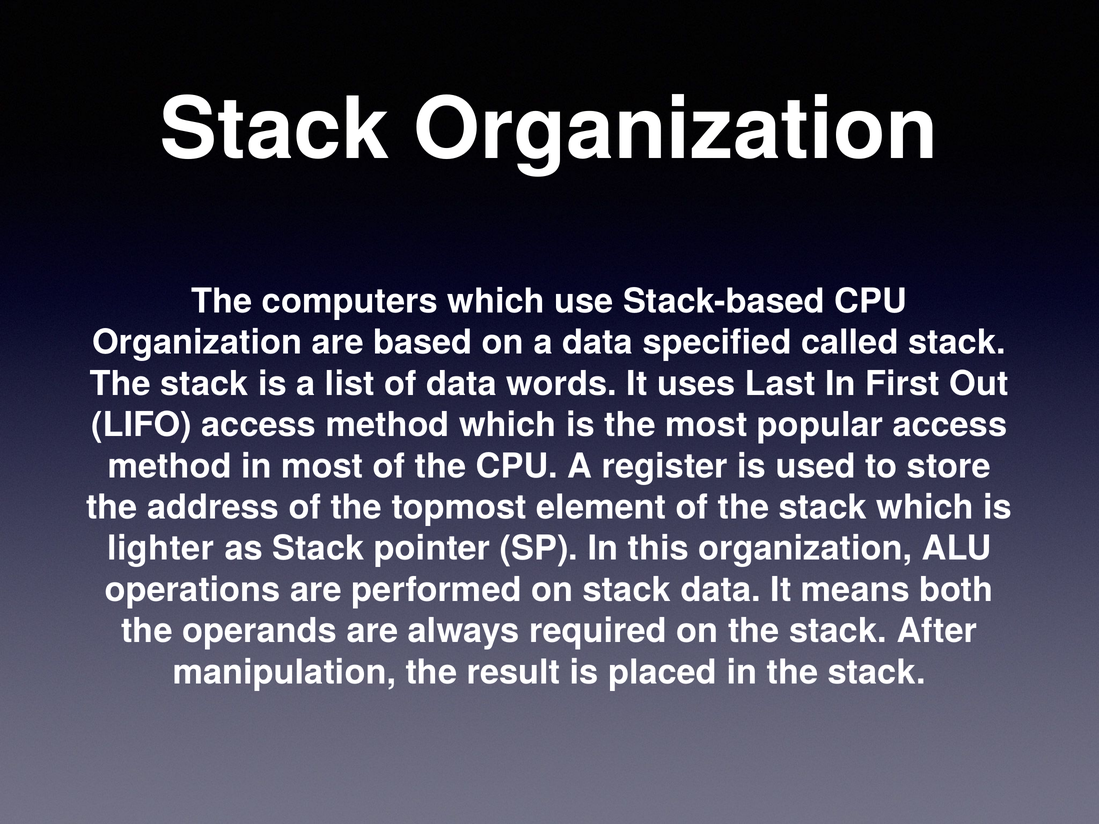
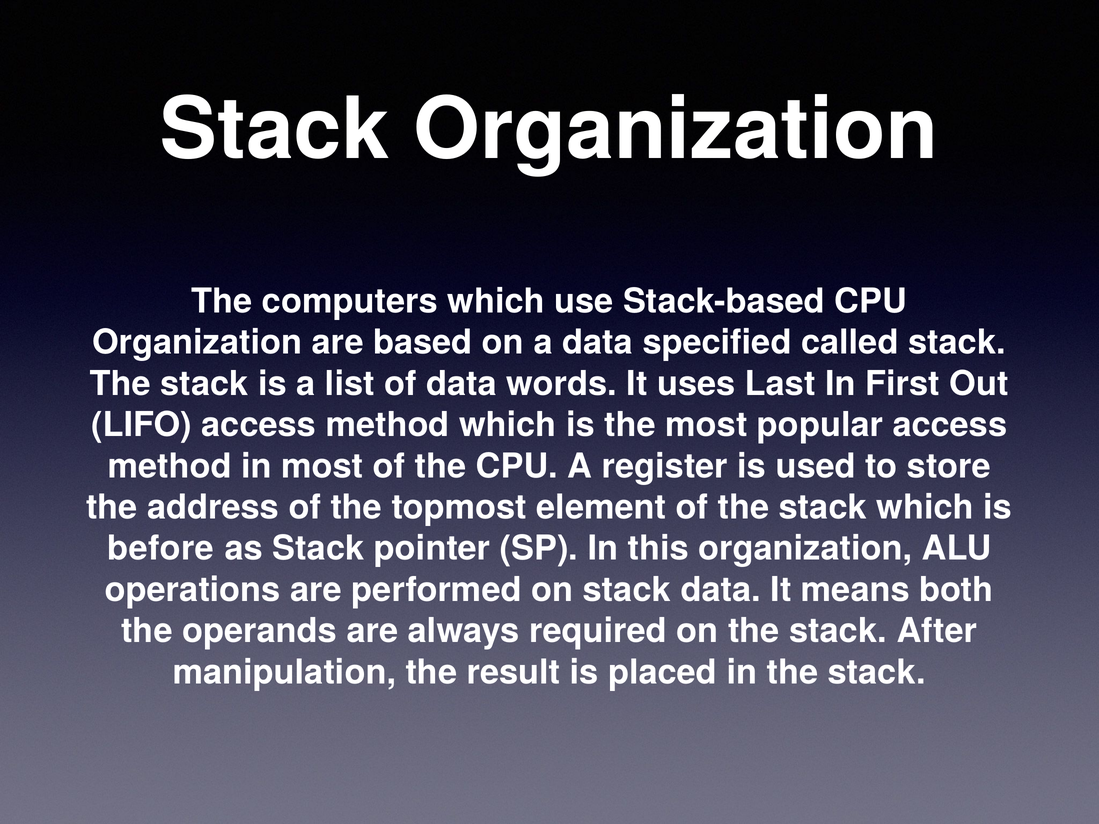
lighter: lighter -> before (161, 549)
